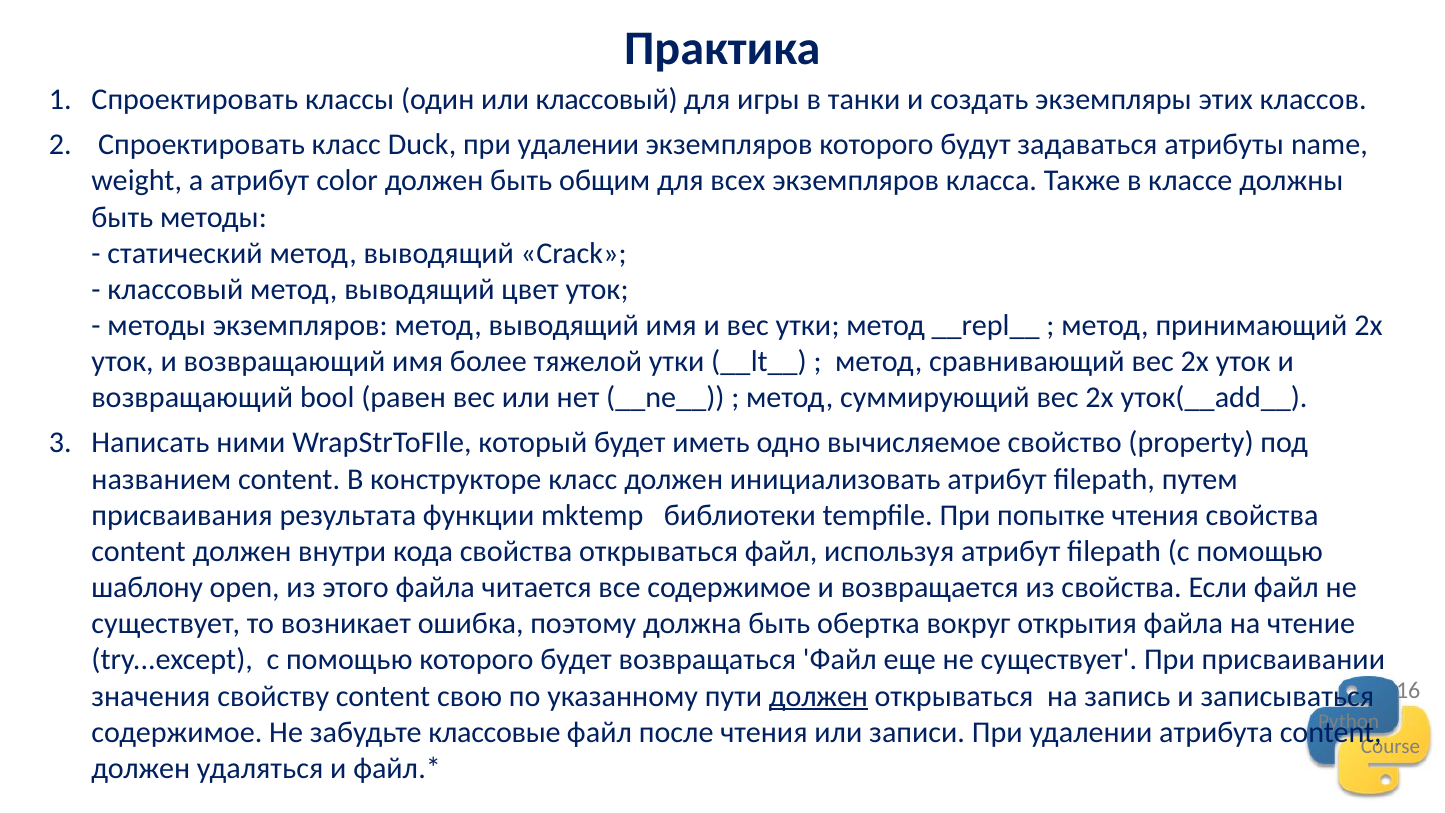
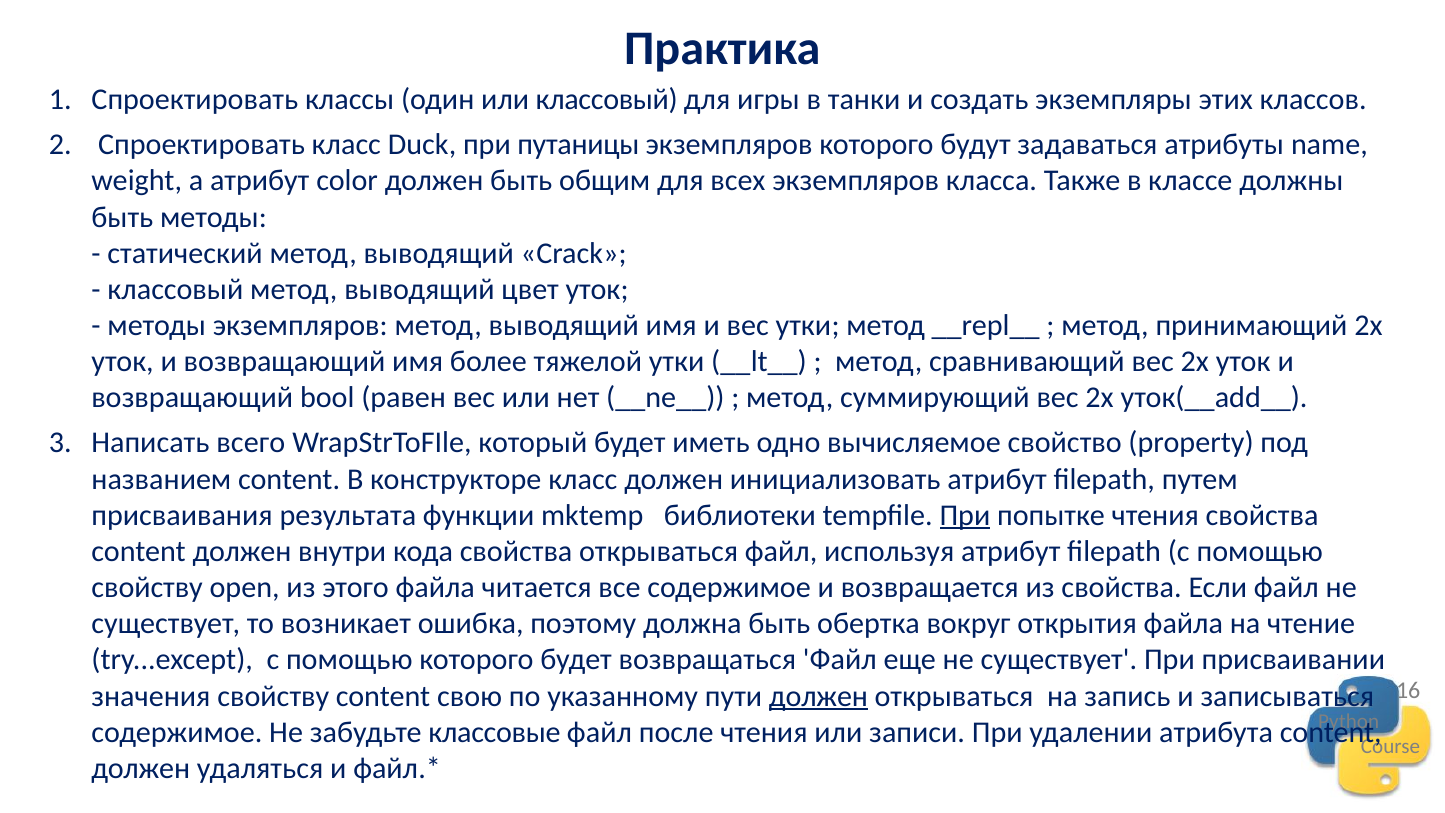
Duck при удалении: удалении -> путаницы (578, 145)
ними: ними -> всего (251, 443)
При underline: none -> present (965, 515)
шаблону: шаблону -> свойству (147, 587)
